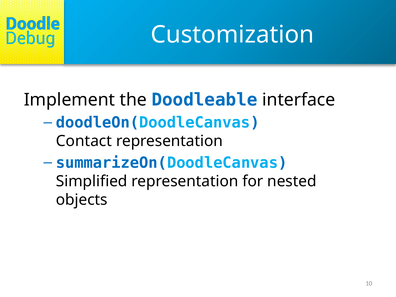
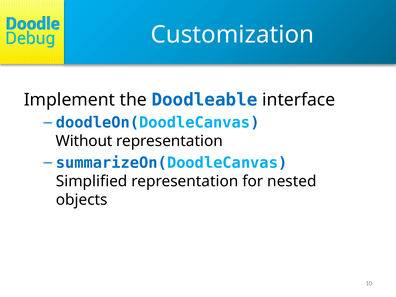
Contact: Contact -> Without (84, 141)
